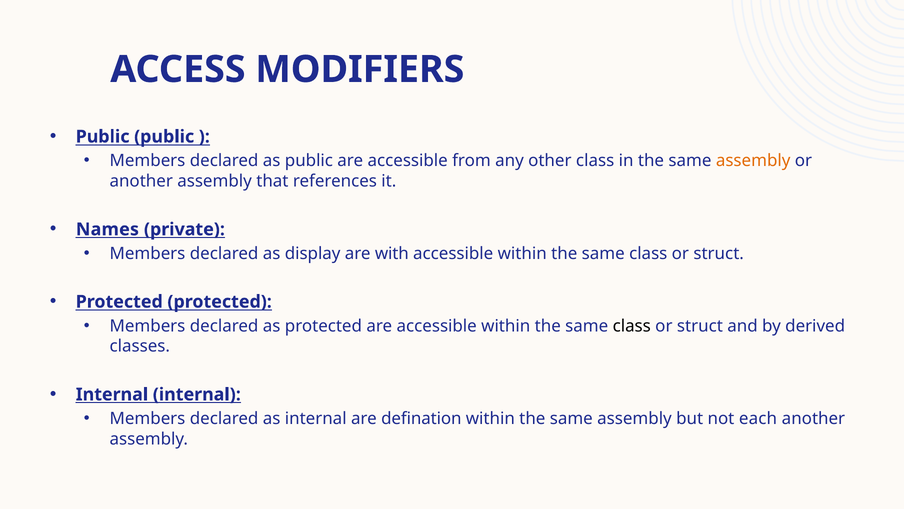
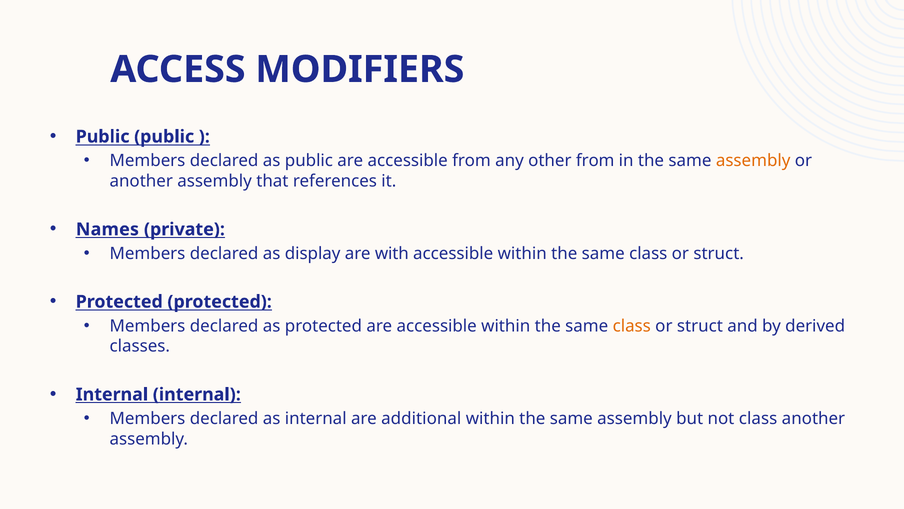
other class: class -> from (595, 161)
class colour: black -> orange (632, 326)
defination: defination -> additional (421, 418)
not each: each -> class (758, 418)
